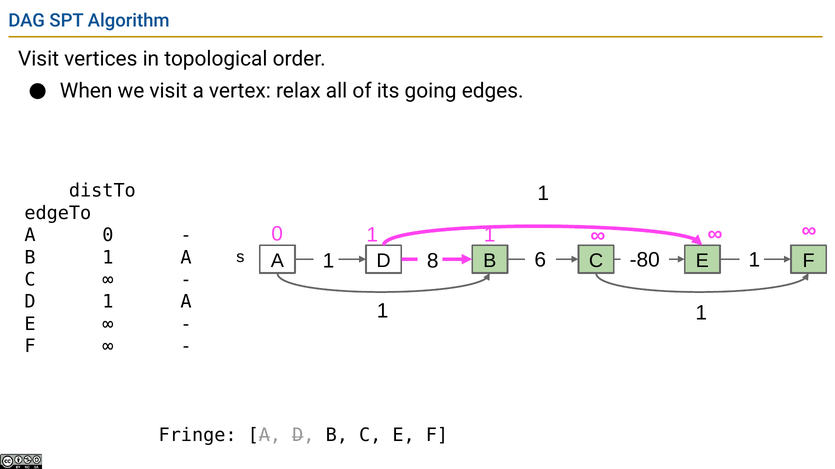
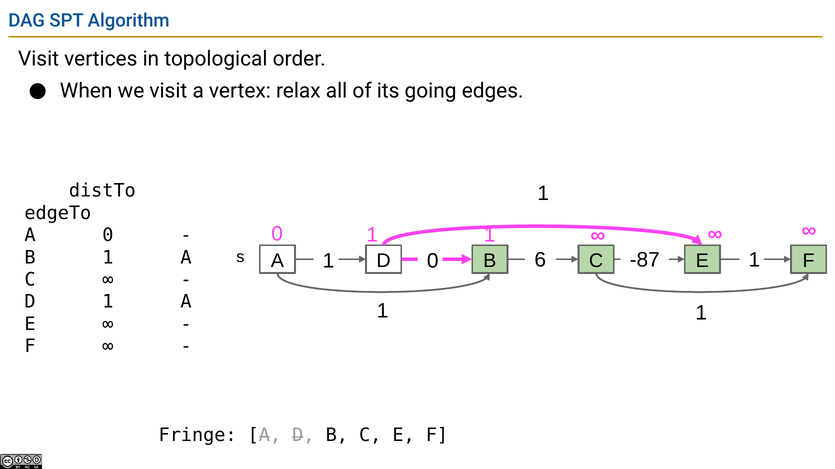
s 8: 8 -> 0 (433, 261)
-80: -80 -> -87 (645, 261)
